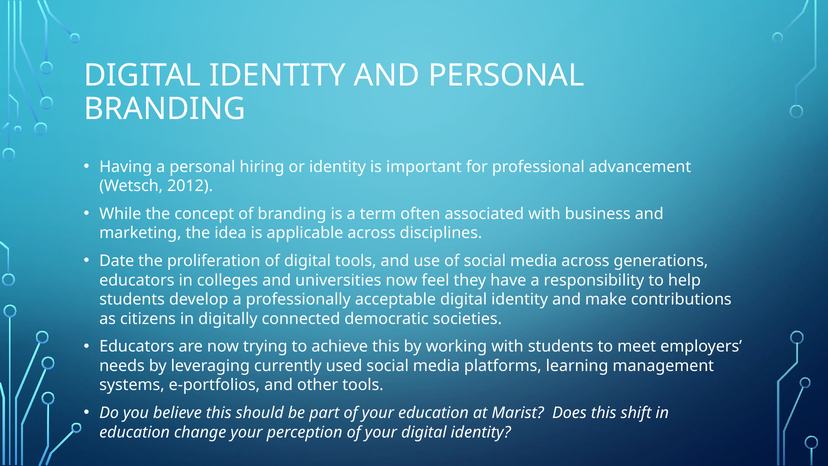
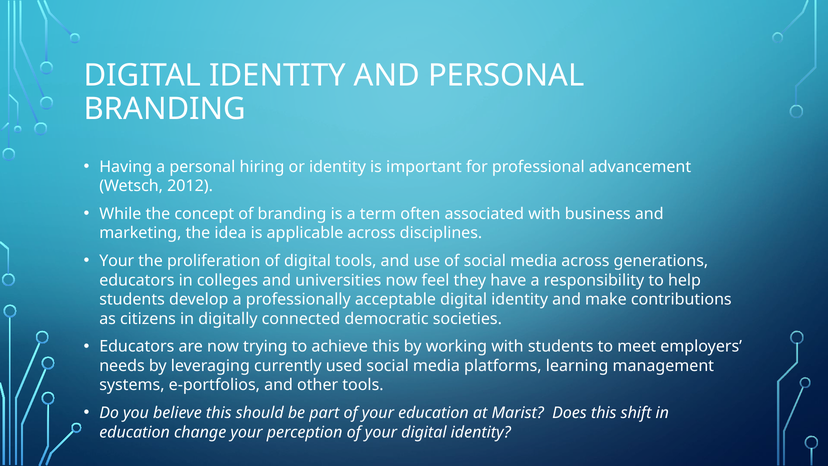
Date: Date -> Your (117, 261)
